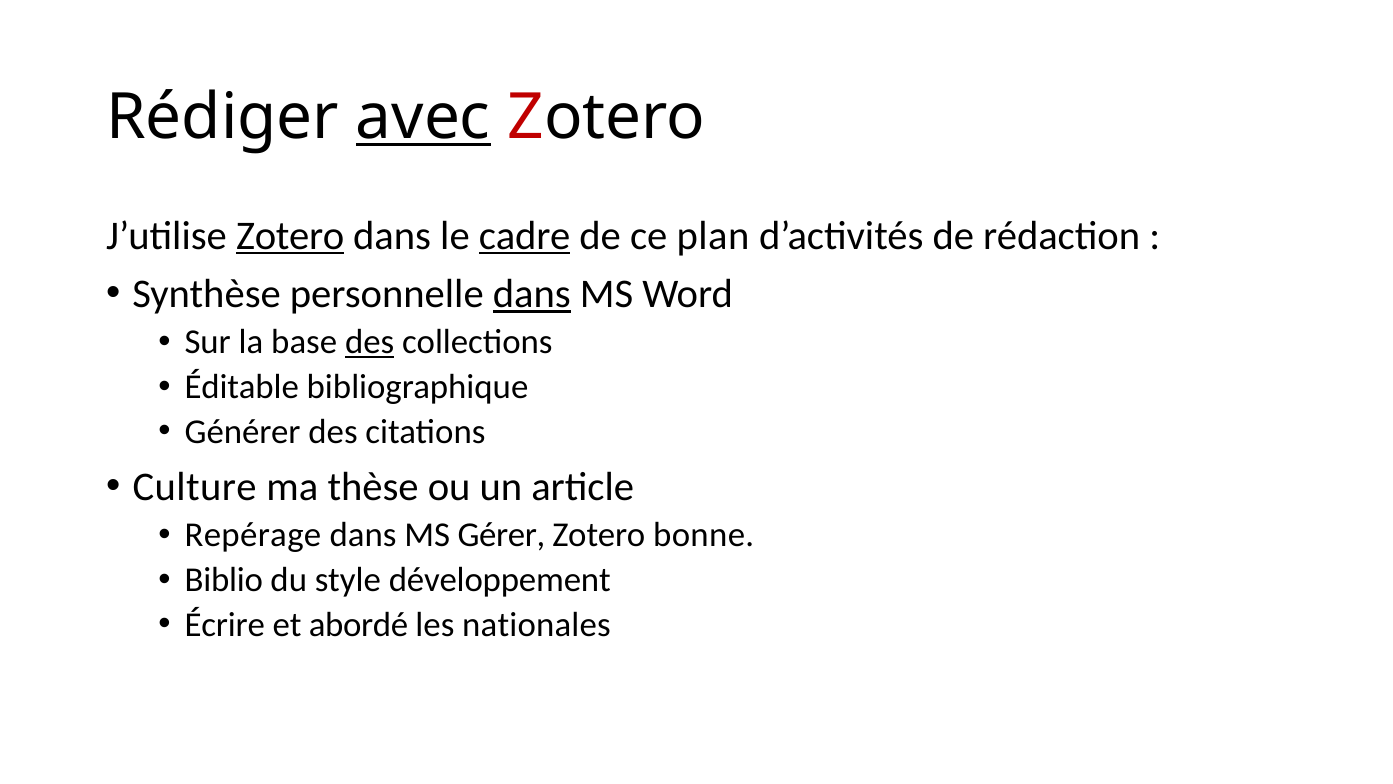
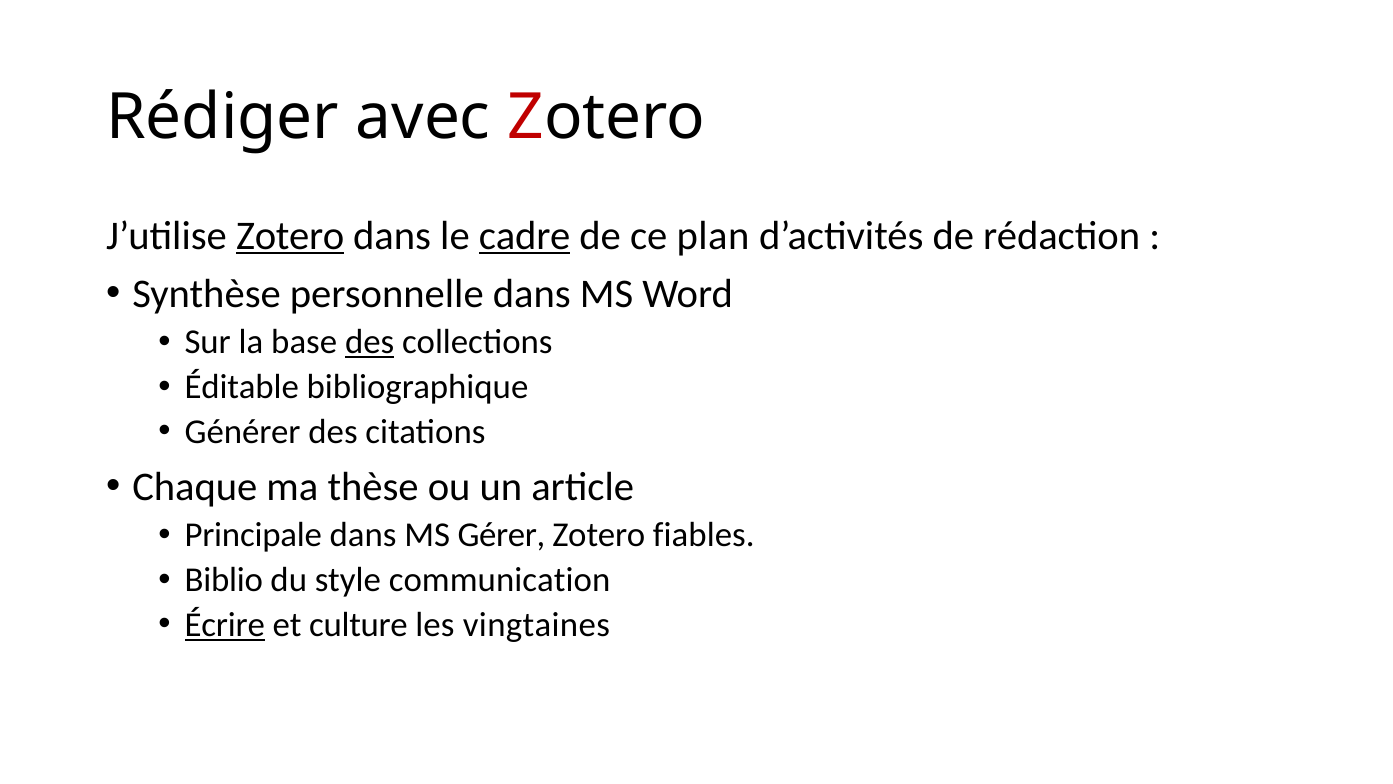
avec underline: present -> none (423, 117)
dans underline: present -> none (532, 294)
Culture: Culture -> Chaque (195, 487)
Repérage: Repérage -> Principale (253, 535)
bonne: bonne -> fiables (704, 535)
développement: développement -> communication (500, 580)
Écrire underline: none -> present (225, 625)
abordé: abordé -> culture (359, 625)
nationales: nationales -> vingtaines (536, 625)
